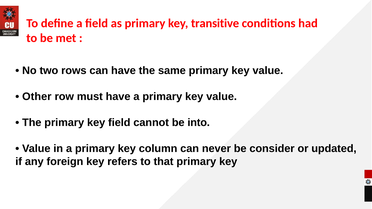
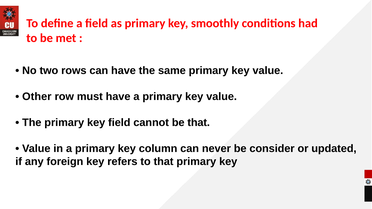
transitive: transitive -> smoothly (215, 23)
be into: into -> that (199, 123)
